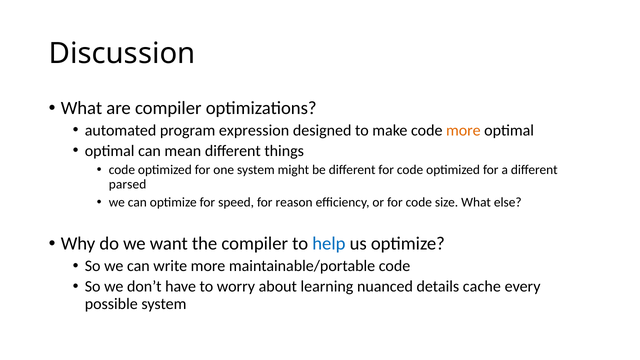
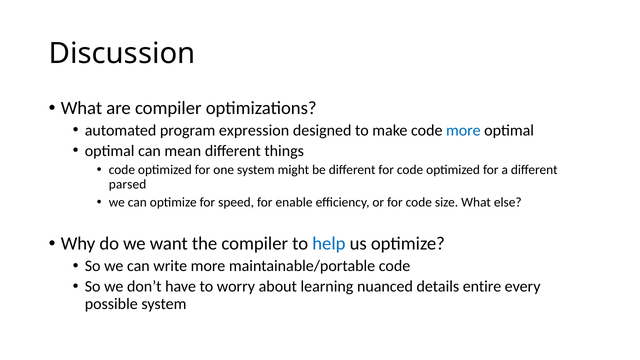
more colour: orange -> blue (463, 130)
reason: reason -> enable (294, 202)
cache: cache -> entire (482, 286)
